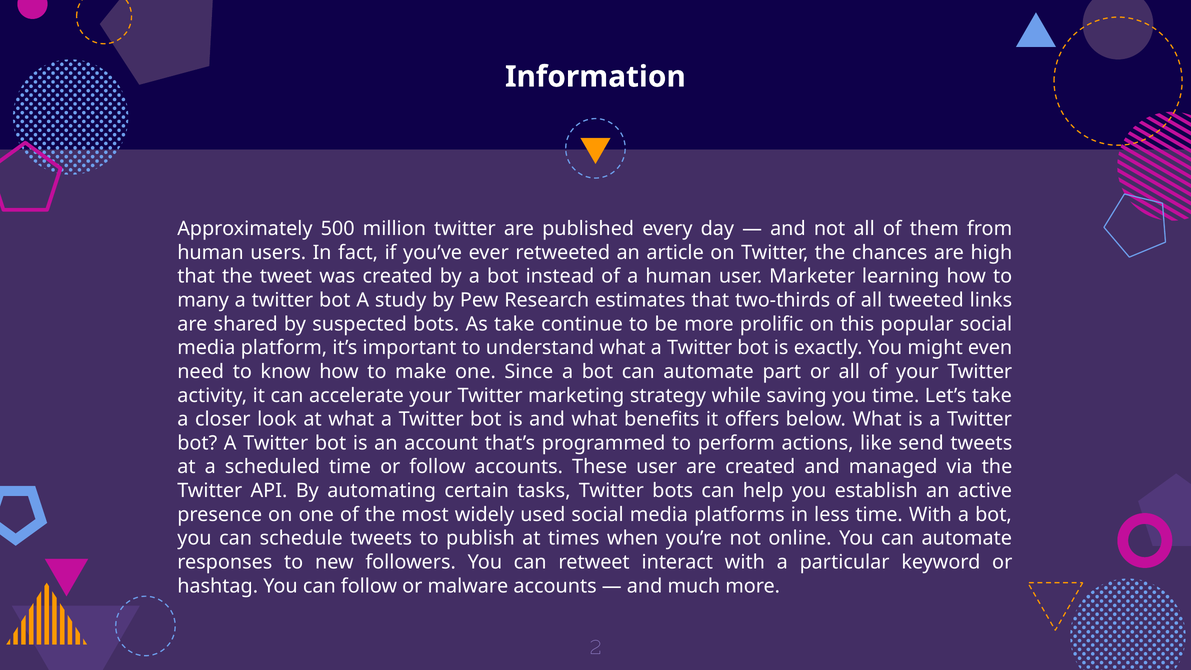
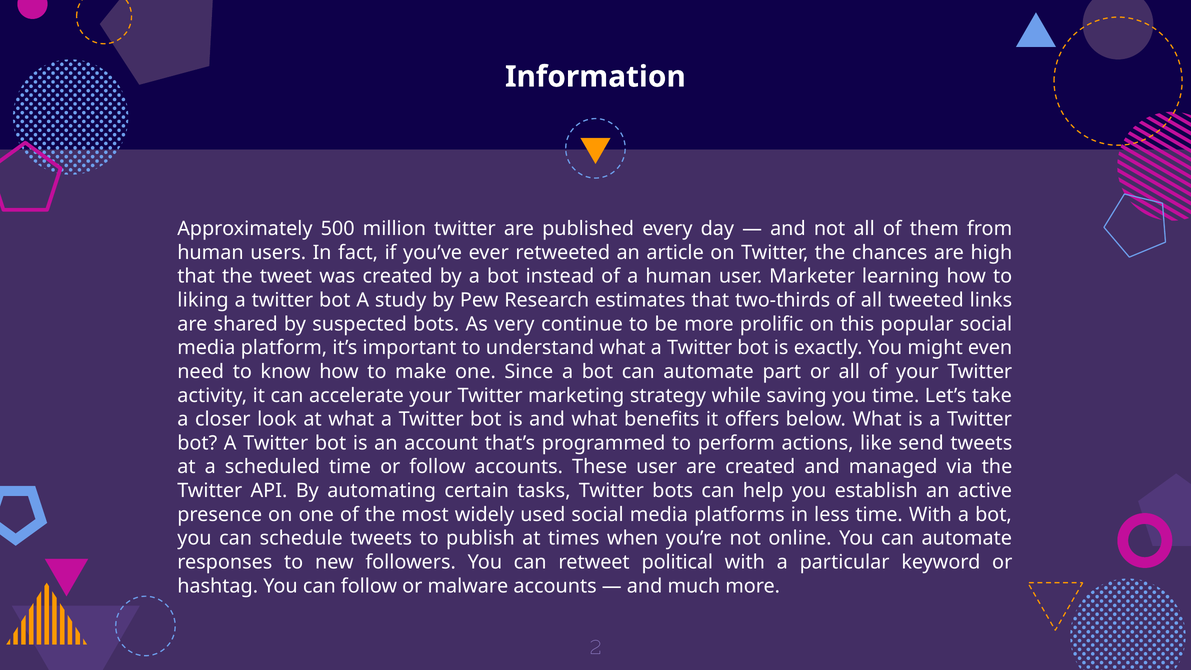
many: many -> liking (203, 300)
As take: take -> very (514, 324)
interact: interact -> political (677, 562)
